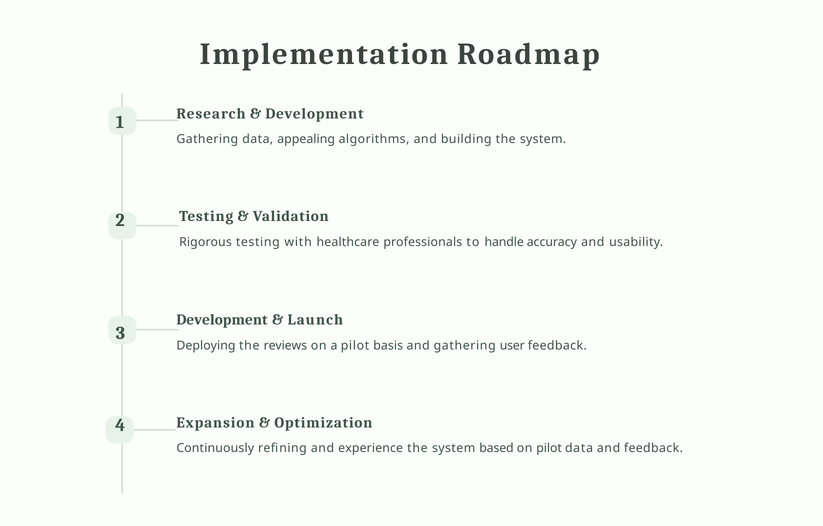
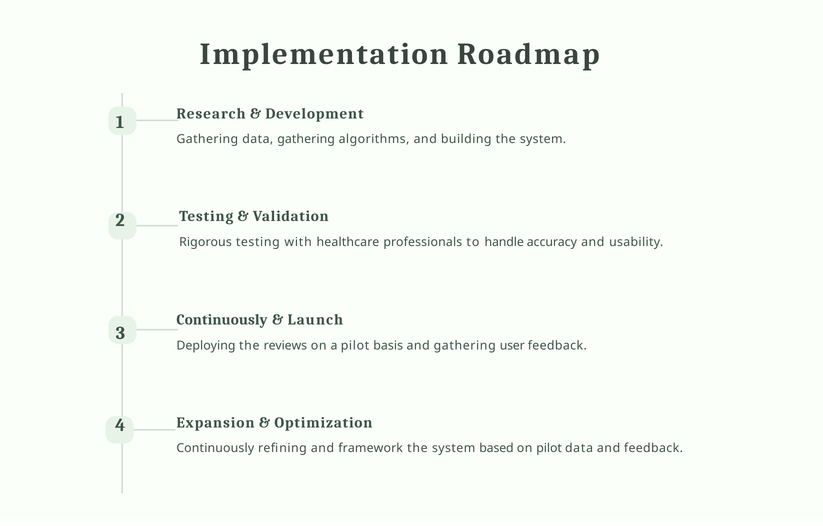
data appealing: appealing -> gathering (306, 139)
Development: Development -> Continuously (222, 320)
experience: experience -> framework (371, 448)
